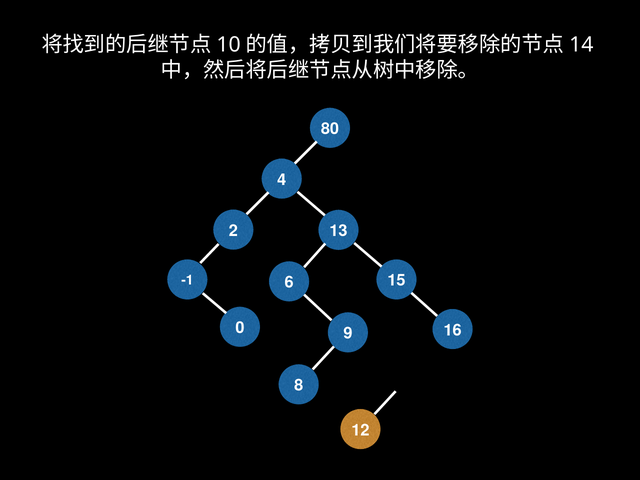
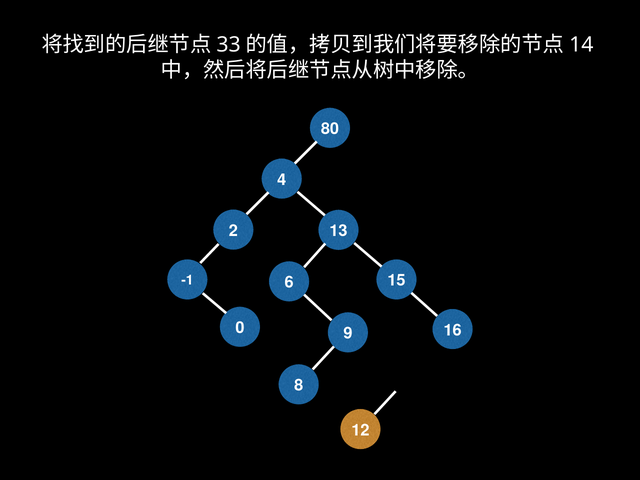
10: 10 -> 33 (229, 45)
